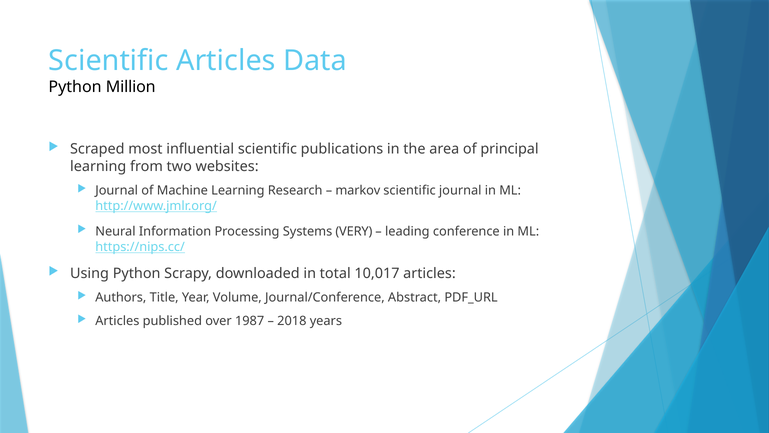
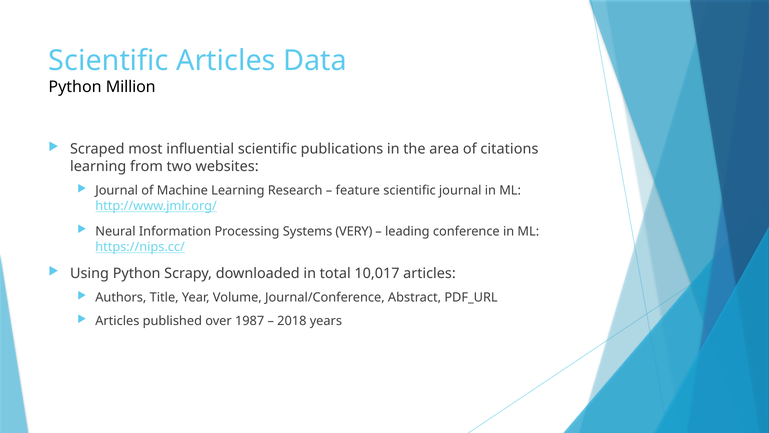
principal: principal -> citations (509, 149)
markov: markov -> feature (358, 190)
